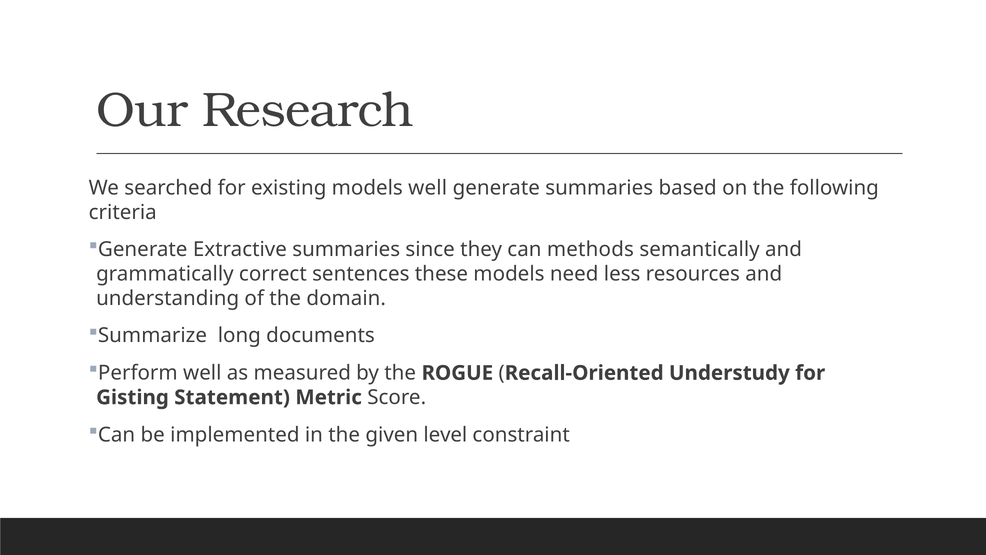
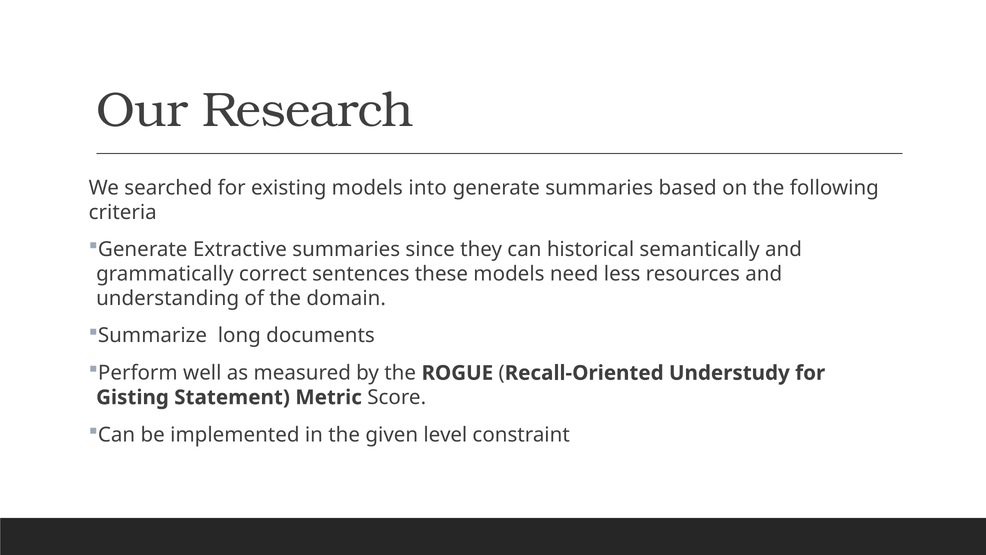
models well: well -> into (428, 188)
methods: methods -> historical (591, 249)
